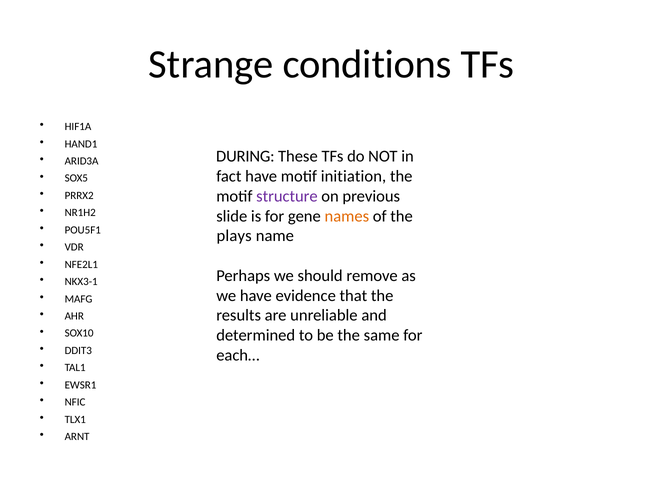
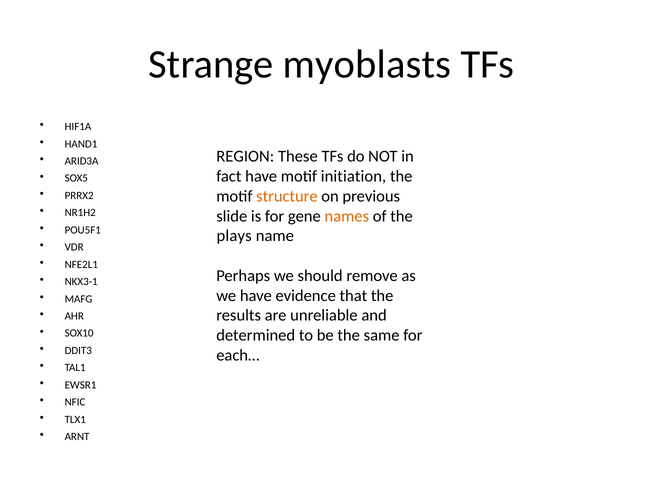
conditions: conditions -> myoblasts (367, 64)
DURING: DURING -> REGION (245, 157)
structure colour: purple -> orange (287, 196)
